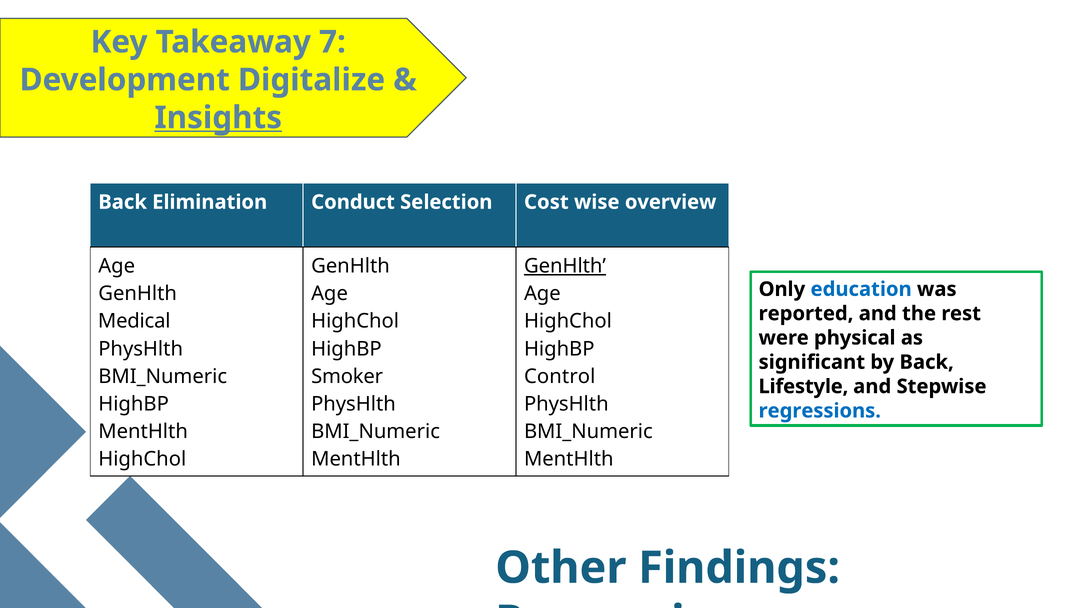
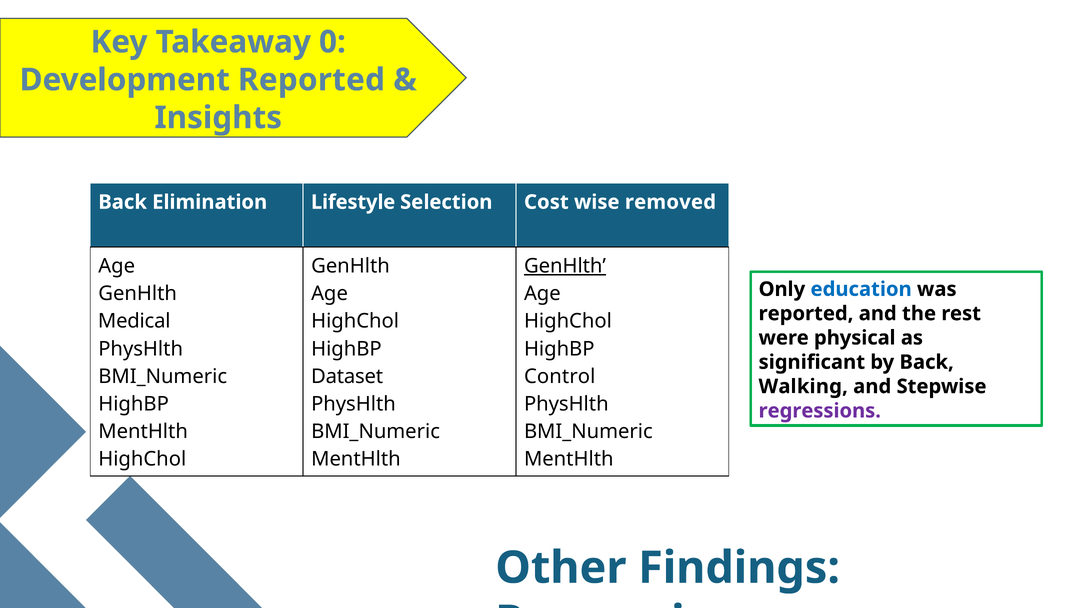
7: 7 -> 0 (332, 42)
Development Digitalize: Digitalize -> Reported (311, 80)
Insights underline: present -> none (218, 118)
Conduct: Conduct -> Lifestyle (353, 202)
overview: overview -> removed (670, 202)
Smoker: Smoker -> Dataset (347, 376)
Lifestyle: Lifestyle -> Walking (803, 386)
regressions colour: blue -> purple (820, 410)
